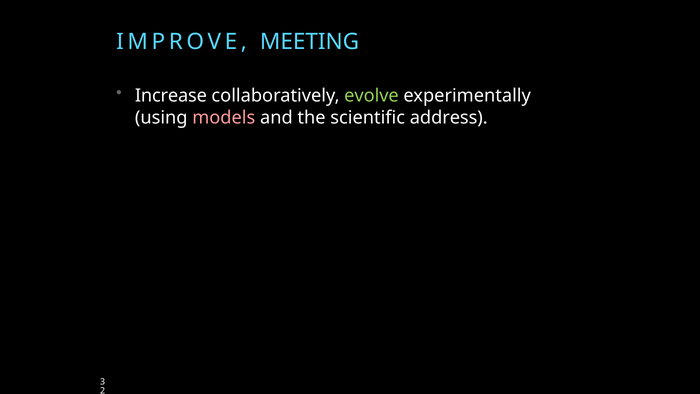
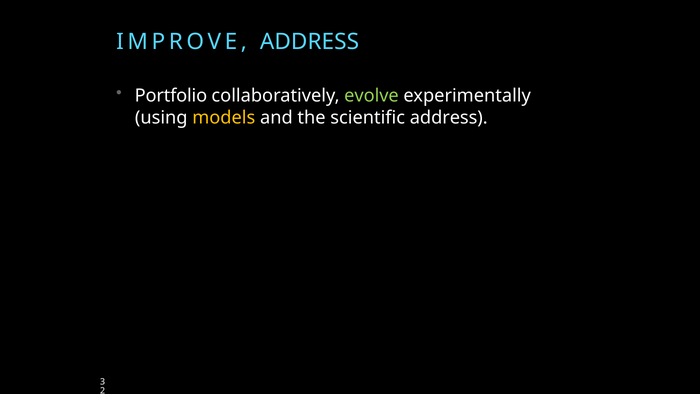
IMPROVE MEETING: MEETING -> ADDRESS (310, 42)
Increase: Increase -> Portfolio (171, 96)
models colour: pink -> yellow (224, 118)
